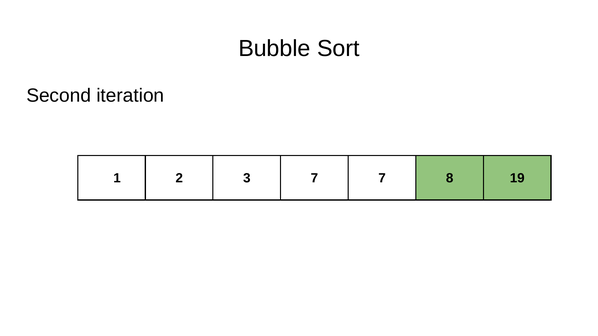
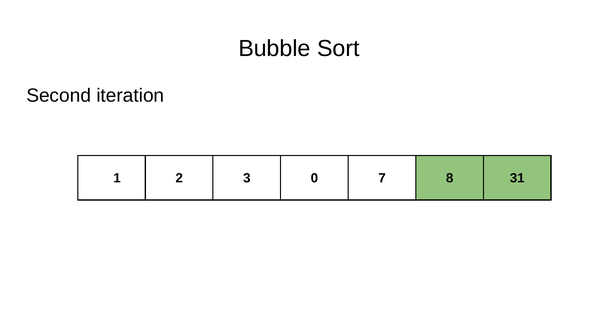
3 7: 7 -> 0 (314, 178)
19: 19 -> 31 (517, 178)
